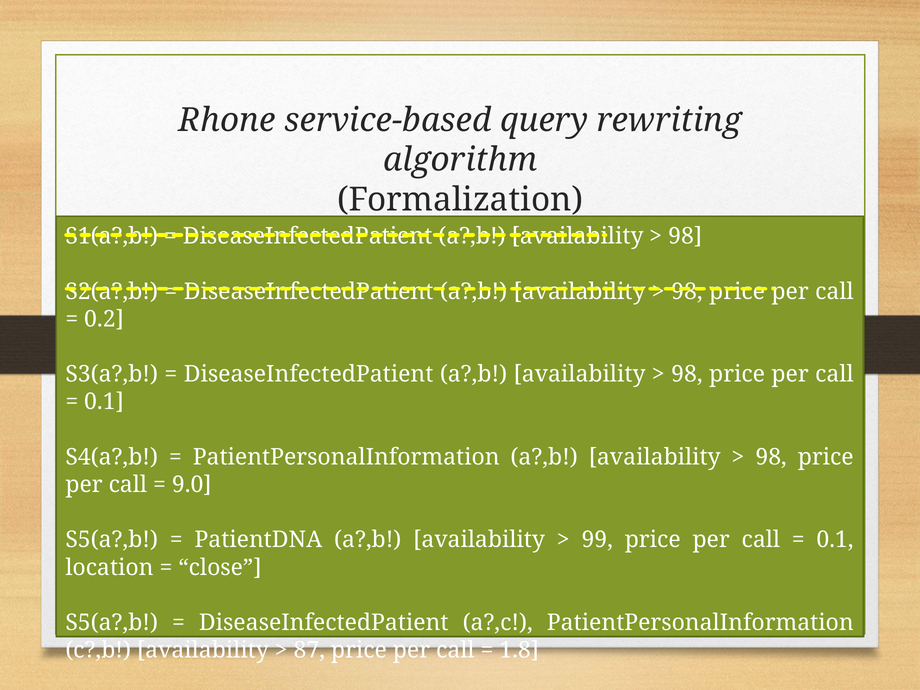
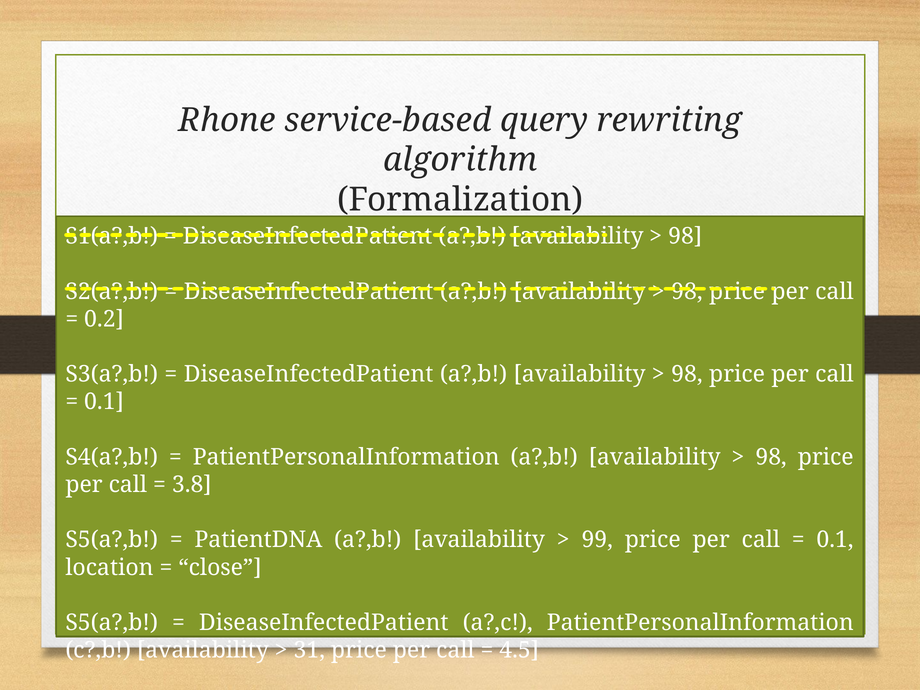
9.0: 9.0 -> 3.8 (192, 485)
87: 87 -> 31 (309, 650)
1.8: 1.8 -> 4.5 (519, 650)
